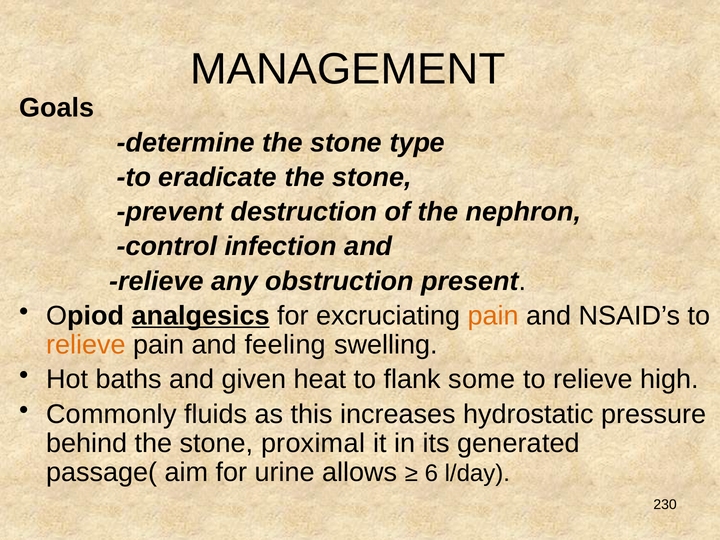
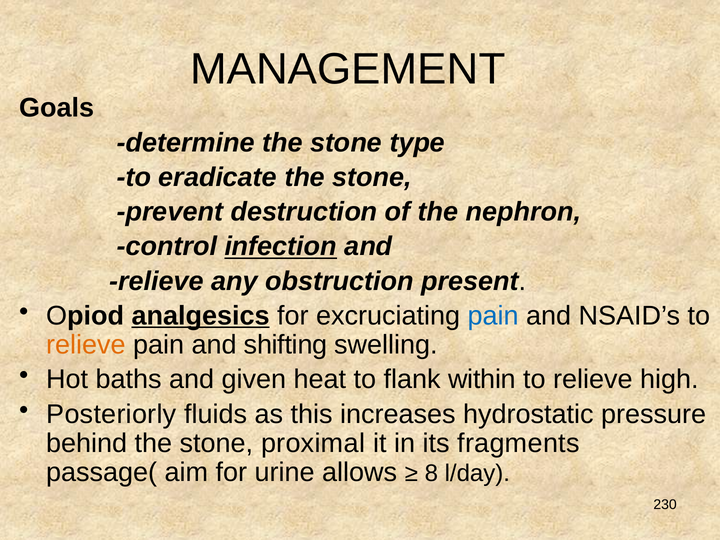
infection underline: none -> present (281, 246)
pain colour: orange -> blue (493, 316)
feeling: feeling -> shifting (286, 345)
some: some -> within (482, 380)
Commonly: Commonly -> Posteriorly (111, 414)
generated: generated -> fragments (518, 443)
6: 6 -> 8 (431, 474)
